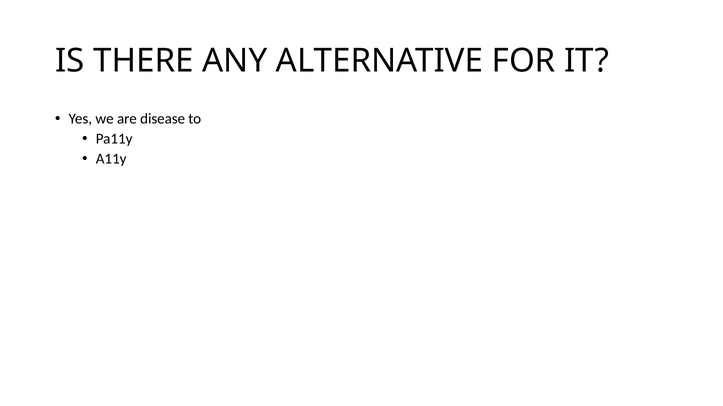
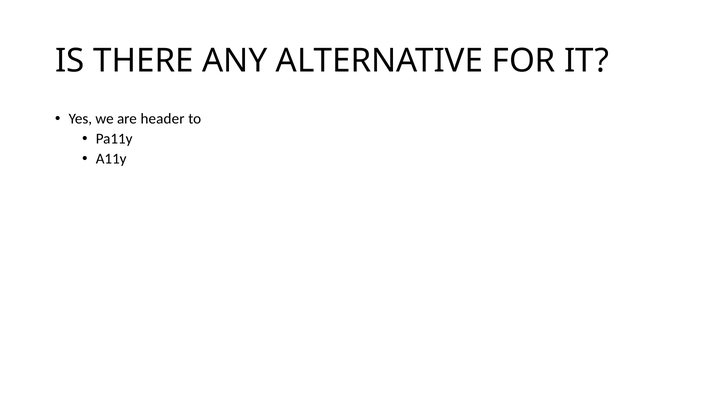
disease: disease -> header (163, 119)
